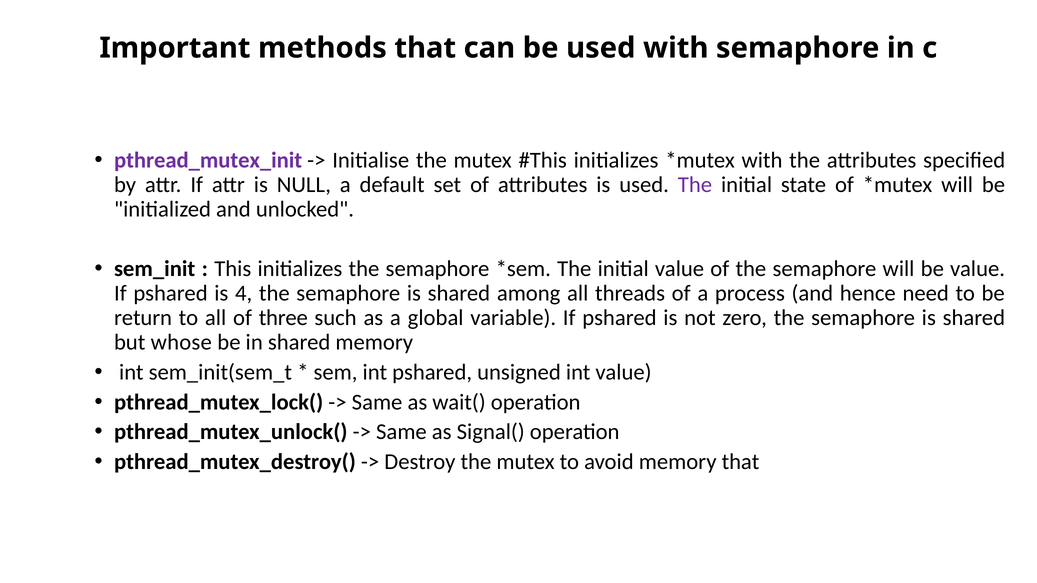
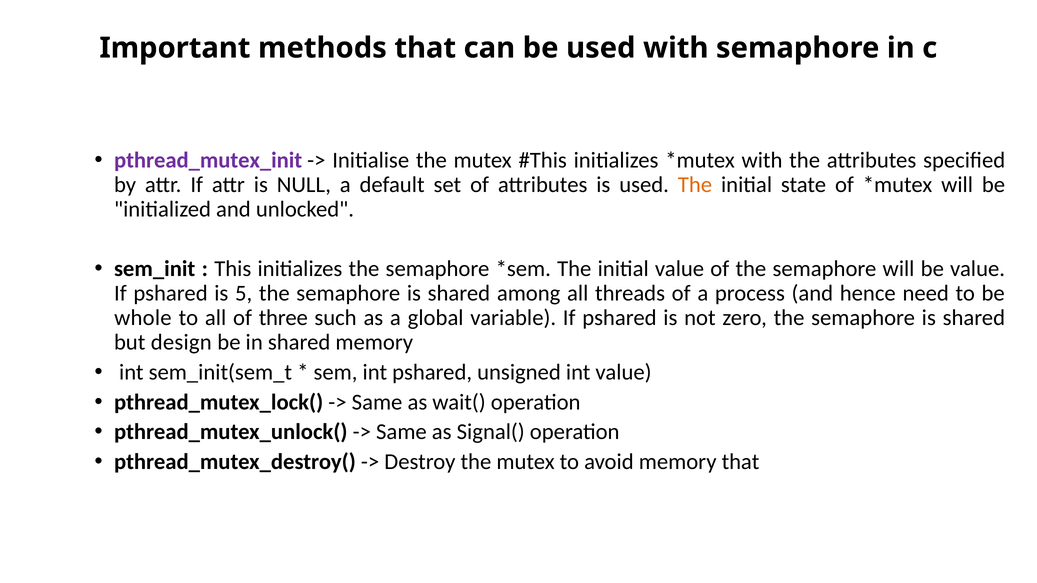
The colour: purple -> orange (695, 185)
4: 4 -> 5 (244, 294)
return: return -> whole (143, 318)
whose: whose -> design (181, 342)
